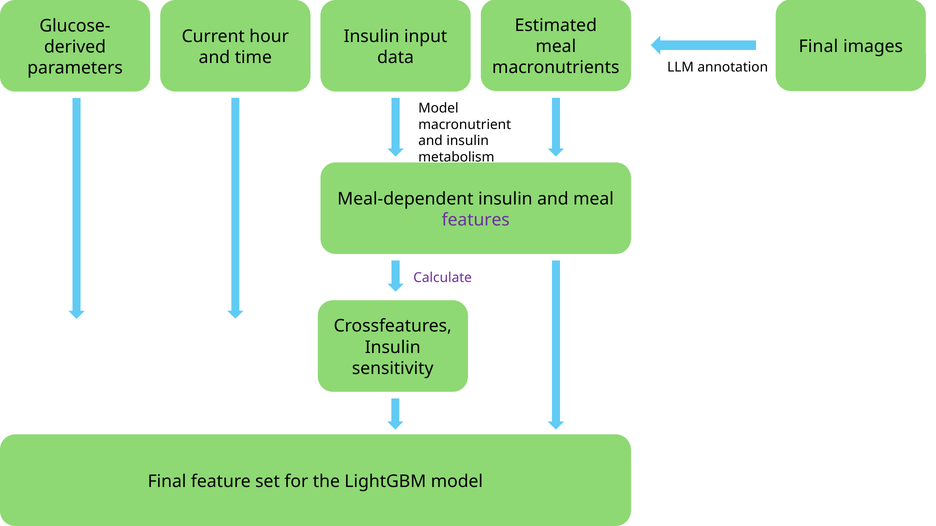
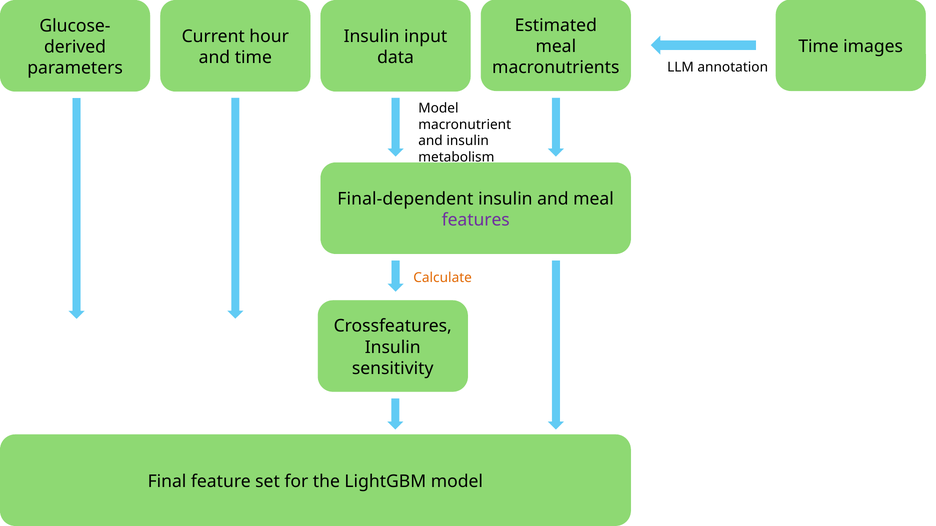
Final: Final -> Time (819, 46)
Meal-dependent: Meal-dependent -> Final-dependent (405, 199)
Calculate colour: purple -> orange (443, 278)
